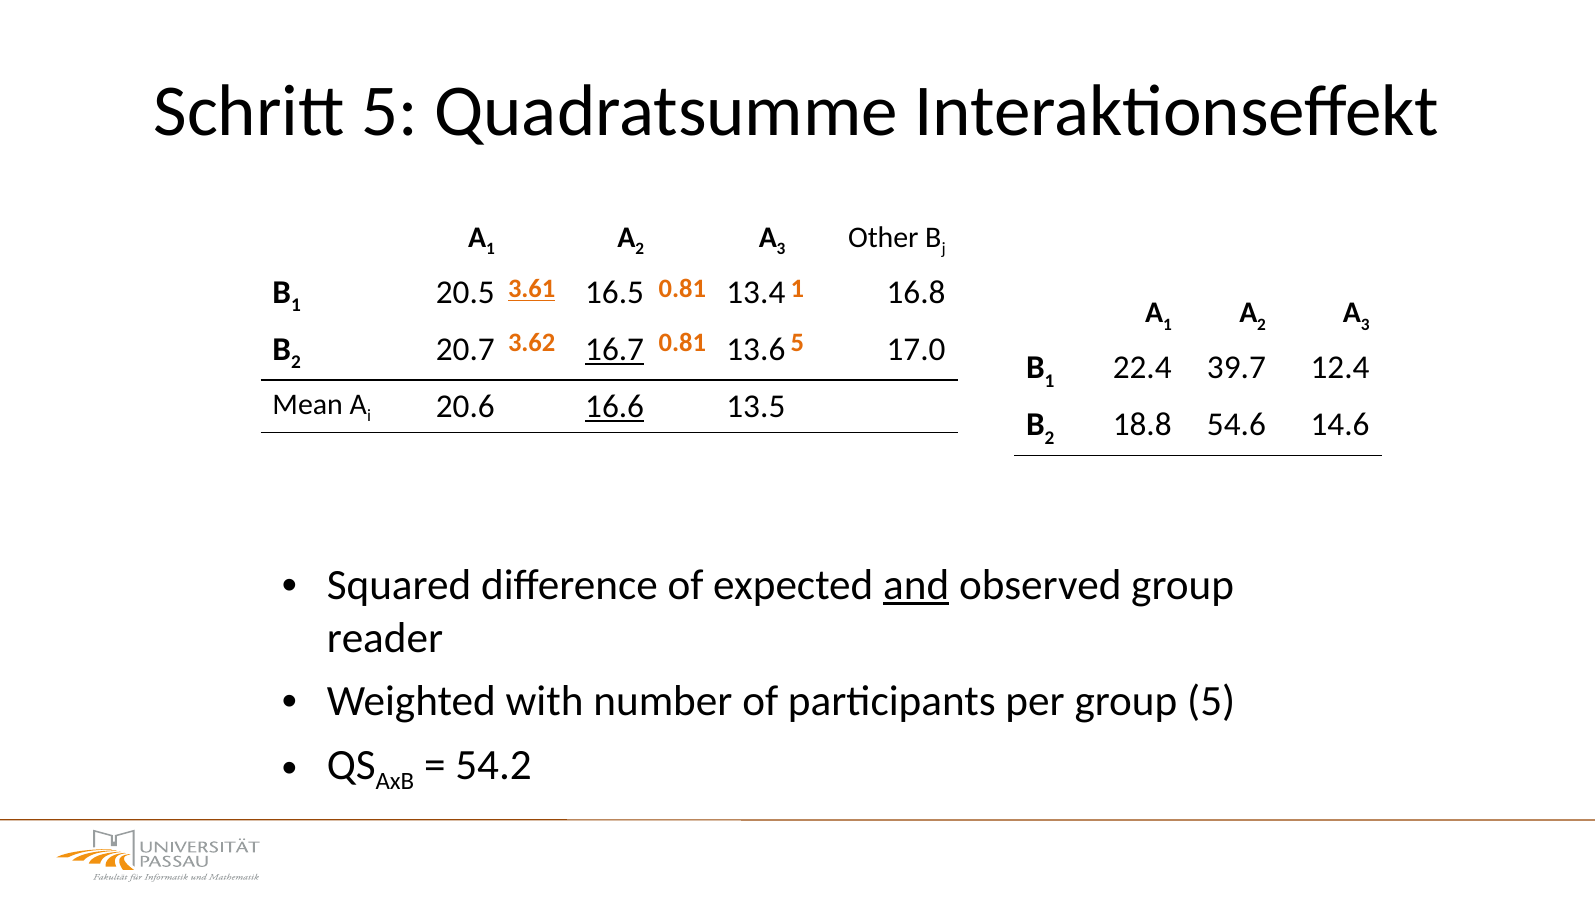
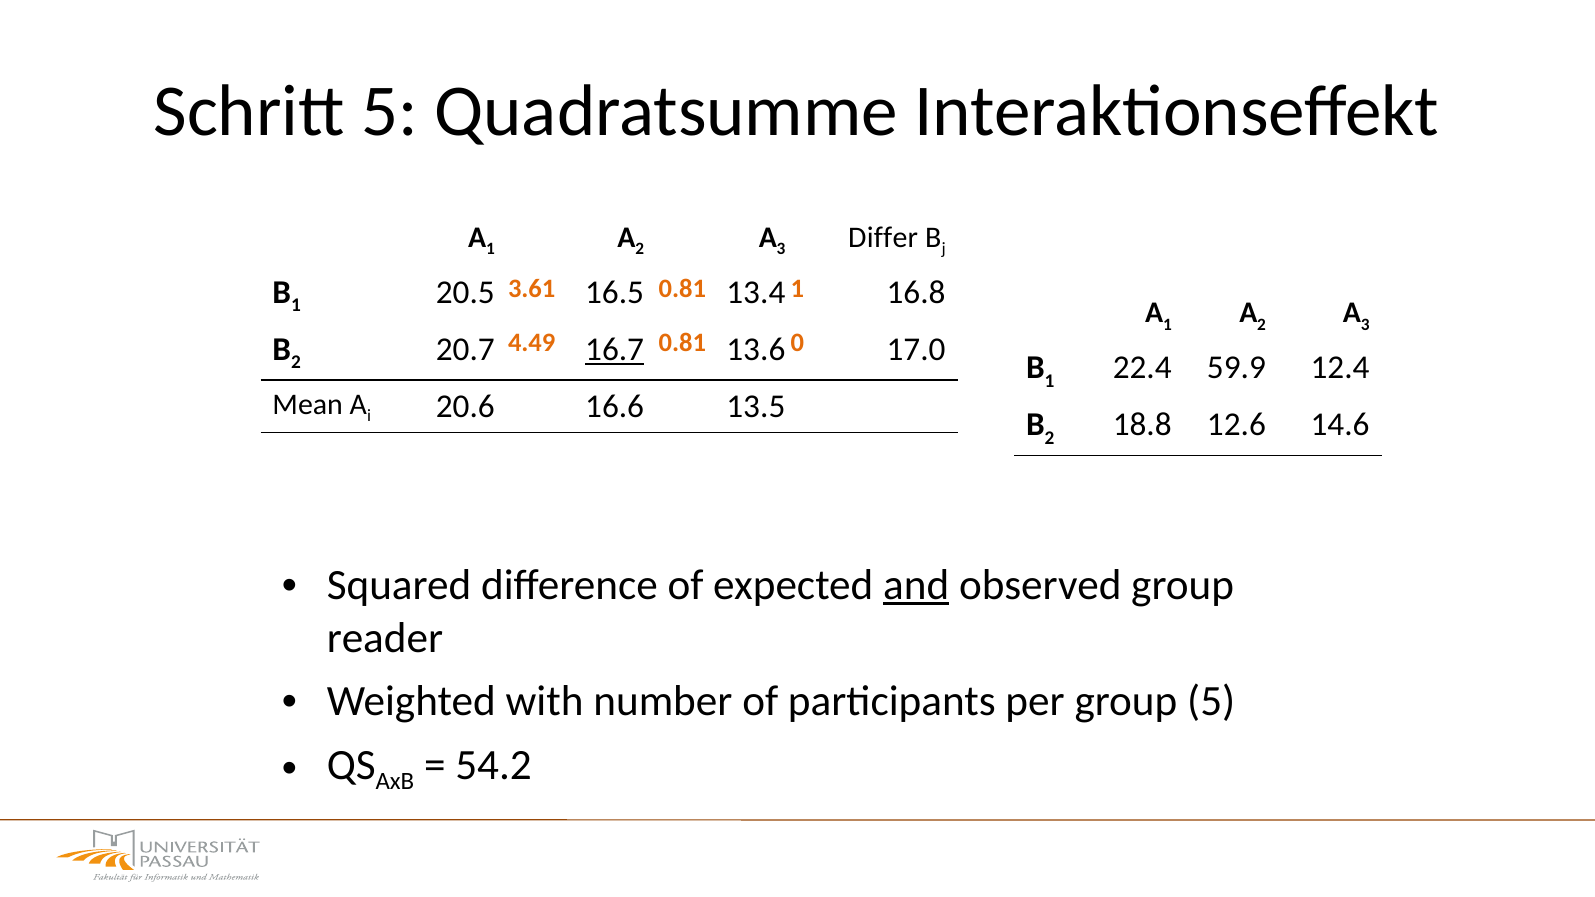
Other: Other -> Differ (883, 238)
3.61 underline: present -> none (532, 289)
3.62: 3.62 -> 4.49 (532, 343)
0.81 5: 5 -> 0 (797, 343)
39.7: 39.7 -> 59.9 (1236, 368)
16.6 underline: present -> none (615, 407)
54.6: 54.6 -> 12.6 (1236, 425)
